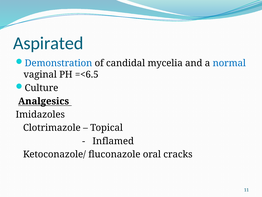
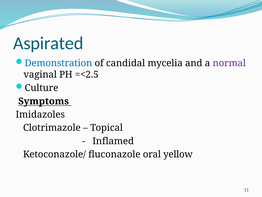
normal colour: blue -> purple (229, 63)
=<6.5: =<6.5 -> =<2.5 (87, 74)
Analgesics: Analgesics -> Symptoms (44, 101)
cracks: cracks -> yellow (178, 154)
